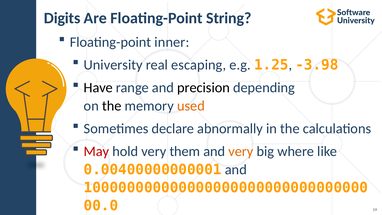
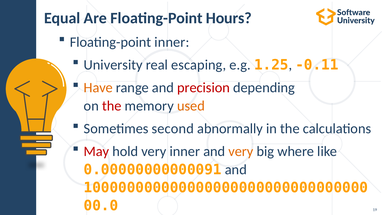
Digits: Digits -> Equal (62, 18)
String: String -> Hours (229, 18)
-3.98: -3.98 -> -0.11 (317, 65)
Have colour: black -> orange (98, 88)
precision colour: black -> red (203, 88)
the colour: black -> red (112, 106)
declare: declare -> second (173, 129)
very them: them -> inner (185, 151)
0.00400000000001: 0.00400000000001 -> 0.00000000000091 (153, 169)
